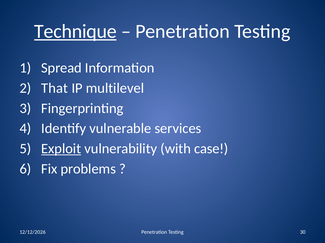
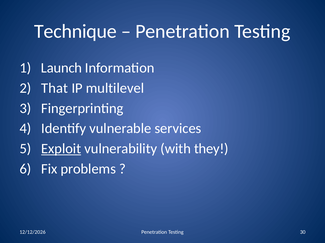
Technique underline: present -> none (75, 31)
Spread: Spread -> Launch (62, 68)
case: case -> they (211, 149)
